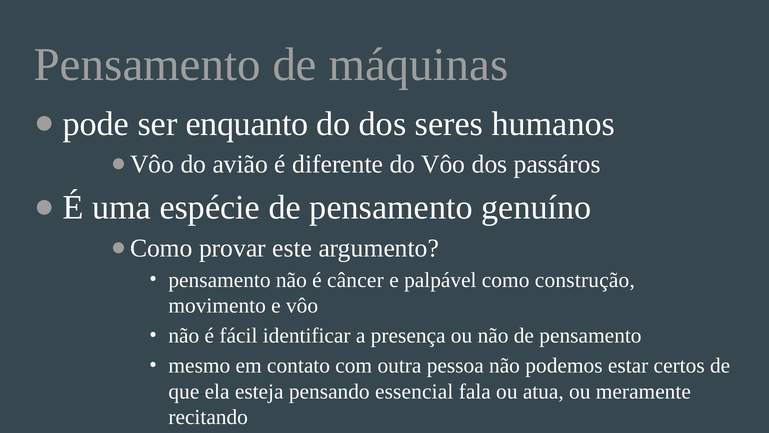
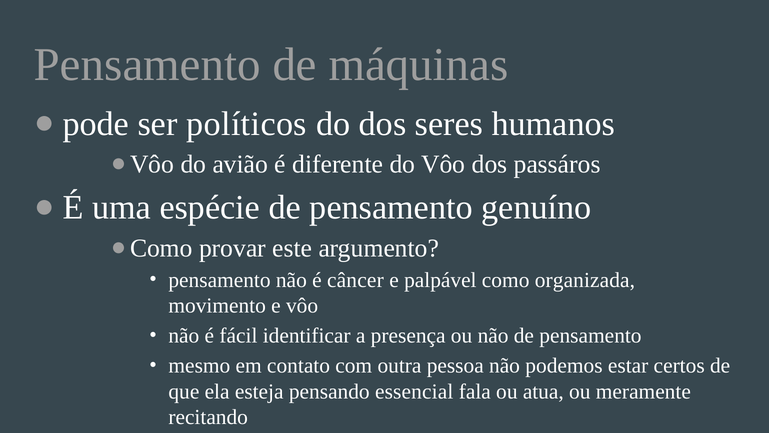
enquanto: enquanto -> políticos (247, 124)
construção: construção -> organizada (585, 280)
